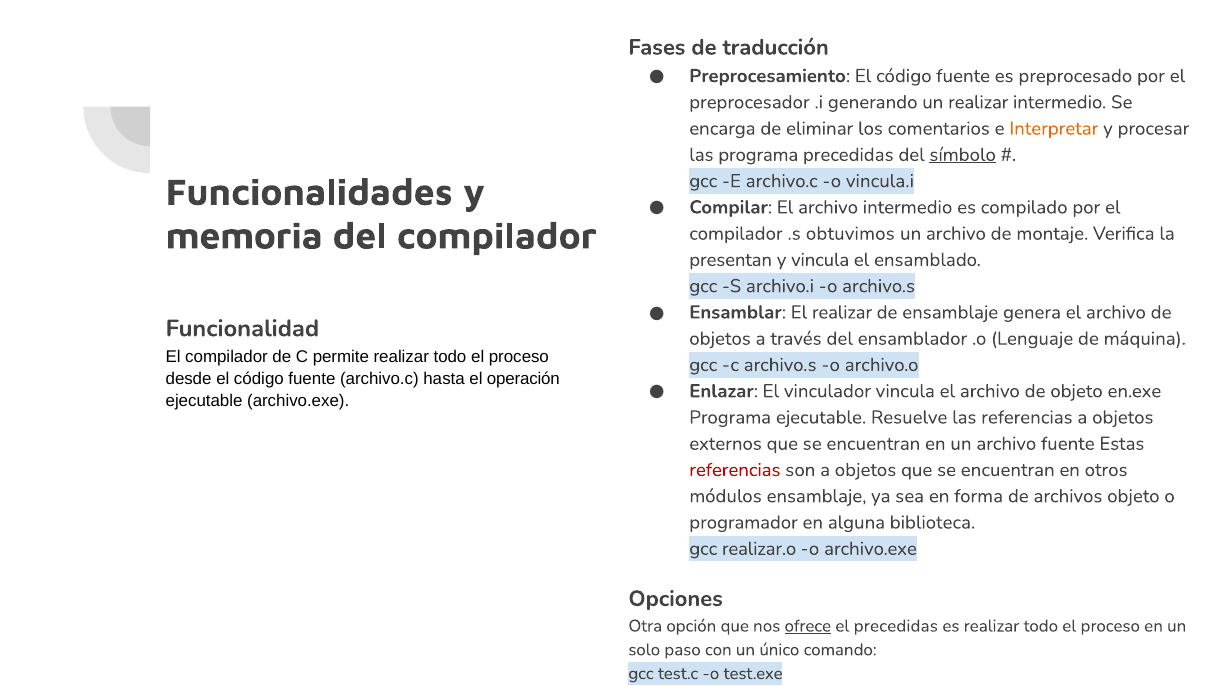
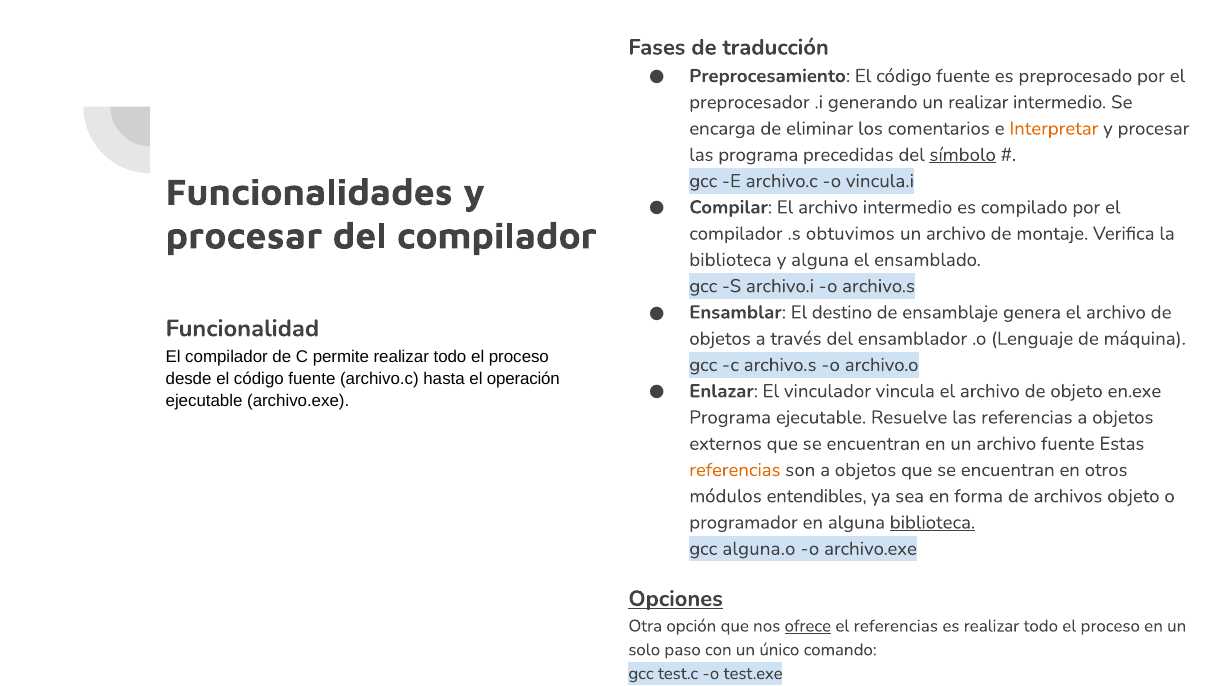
memoria: memoria -> procesar (244, 236)
presentan: presentan -> biblioteca (731, 260)
y vincula: vincula -> alguna (820, 260)
El realizar: realizar -> destino (842, 312)
referencias colour: red -> orange (735, 470)
módulos ensamblaje: ensamblaje -> entendibles (817, 496)
biblioteca underline: none -> present (933, 522)
realizar.o: realizar.o -> alguna.o (759, 548)
Opciones underline: none -> present (676, 598)
el precedidas: precedidas -> referencias (896, 626)
